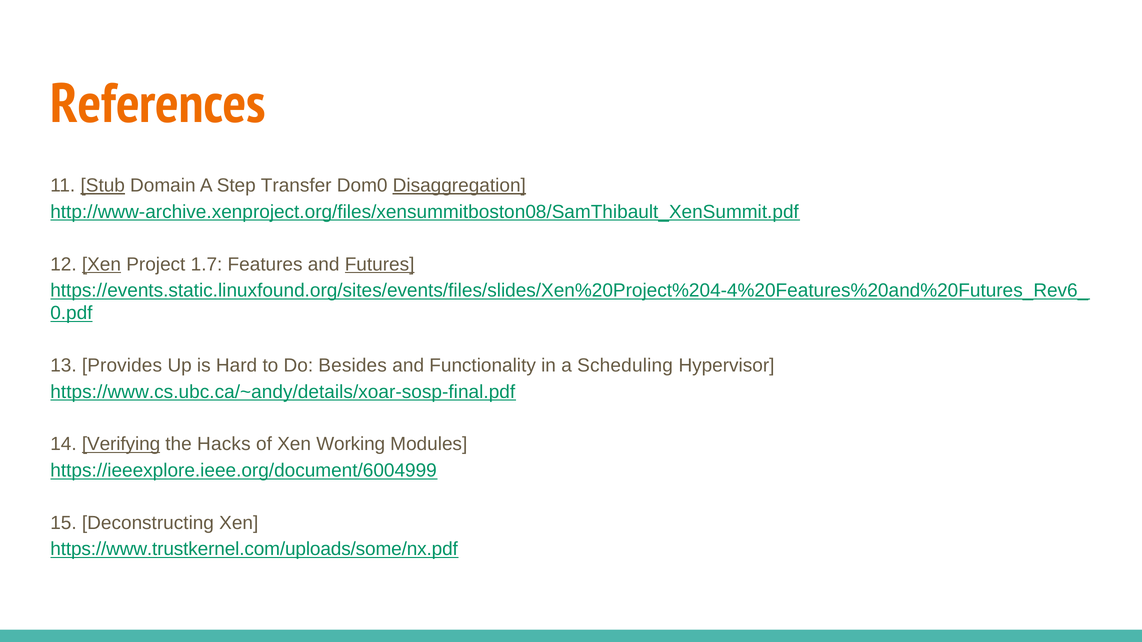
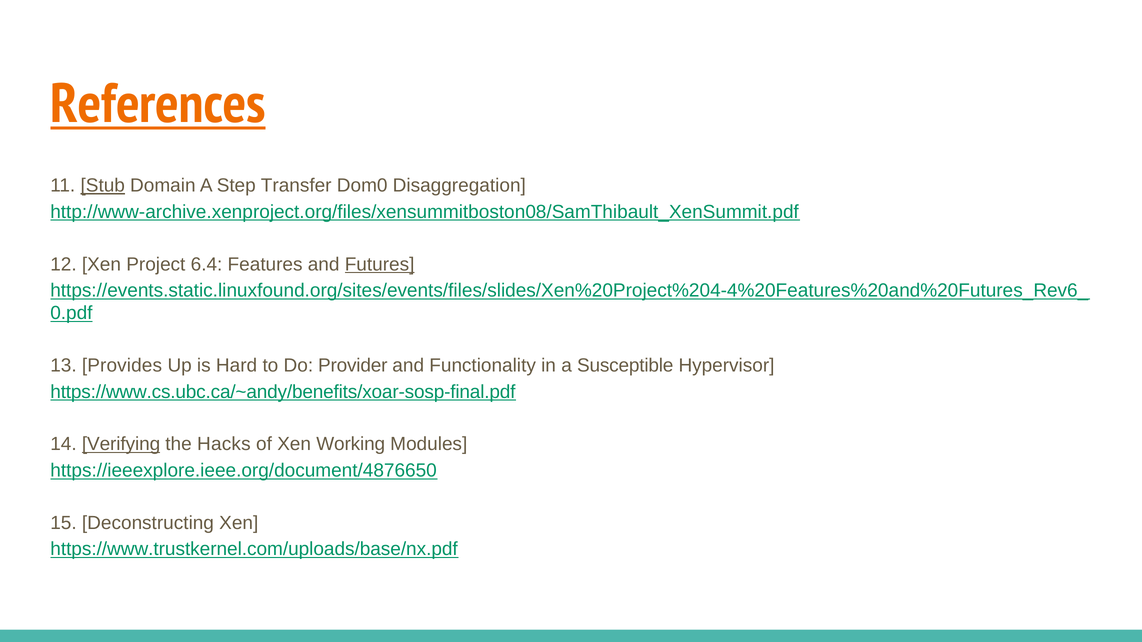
References underline: none -> present (158, 104)
Disaggregation underline: present -> none (459, 186)
Xen underline: present -> none (101, 265)
1.7: 1.7 -> 6.4 (207, 265)
Besides: Besides -> Provider (353, 366)
Scheduling: Scheduling -> Susceptible (625, 366)
https://www.cs.ubc.ca/~andy/details/xoar-sosp-final.pdf: https://www.cs.ubc.ca/~andy/details/xoar-sosp-final.pdf -> https://www.cs.ubc.ca/~andy/benefits/xoar-sosp-final.pdf (283, 392)
https://ieeexplore.ieee.org/document/6004999: https://ieeexplore.ieee.org/document/6004999 -> https://ieeexplore.ieee.org/document/4876650 (244, 471)
https://www.trustkernel.com/uploads/some/nx.pdf: https://www.trustkernel.com/uploads/some/nx.pdf -> https://www.trustkernel.com/uploads/base/nx.pdf (254, 550)
